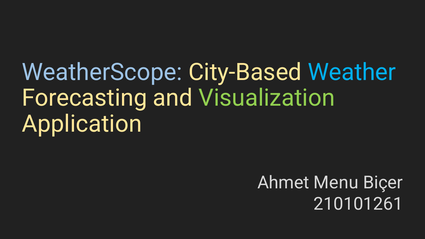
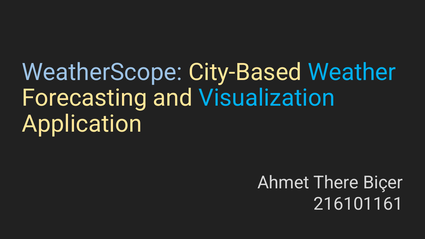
Visualization colour: light green -> light blue (267, 98)
Menu: Menu -> There (336, 183)
210101261: 210101261 -> 216101161 (358, 204)
